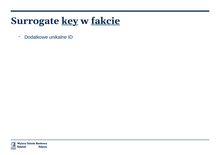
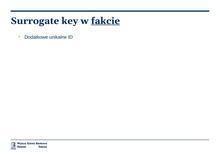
key underline: present -> none (70, 21)
